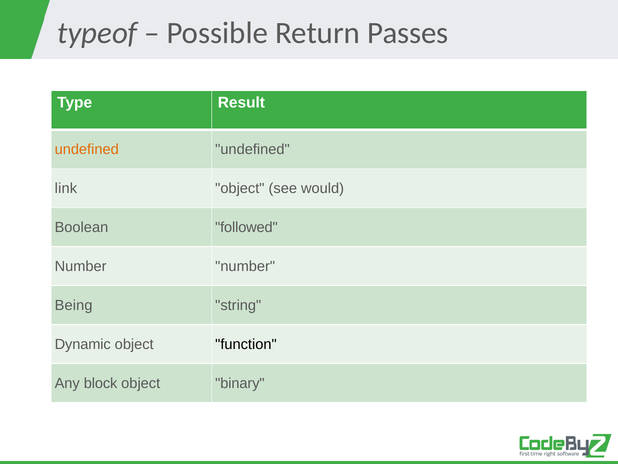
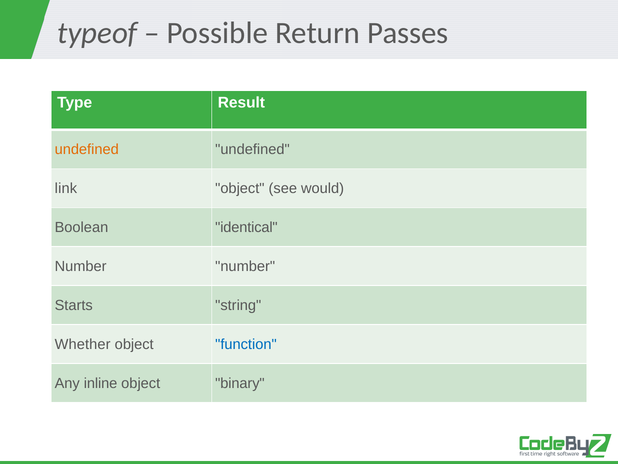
followed: followed -> identical (246, 227)
Being: Being -> Starts (74, 305)
Dynamic: Dynamic -> Whether (83, 344)
function colour: black -> blue (246, 344)
block: block -> inline (101, 383)
